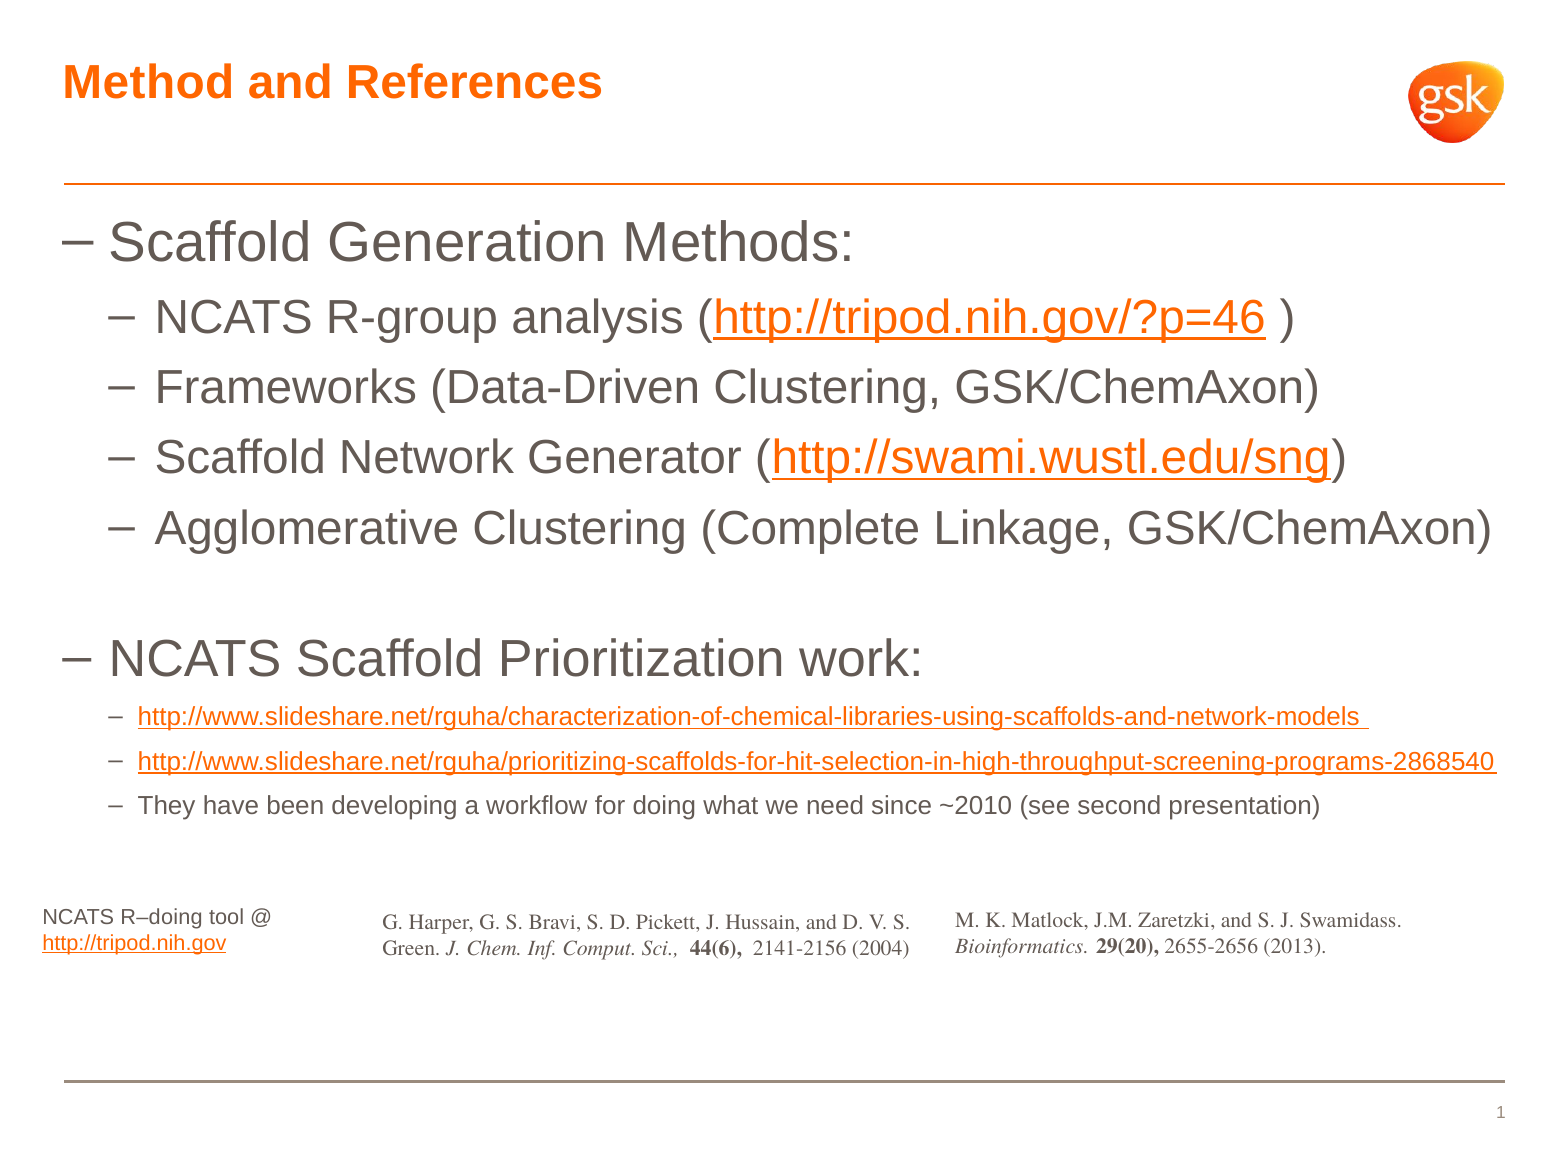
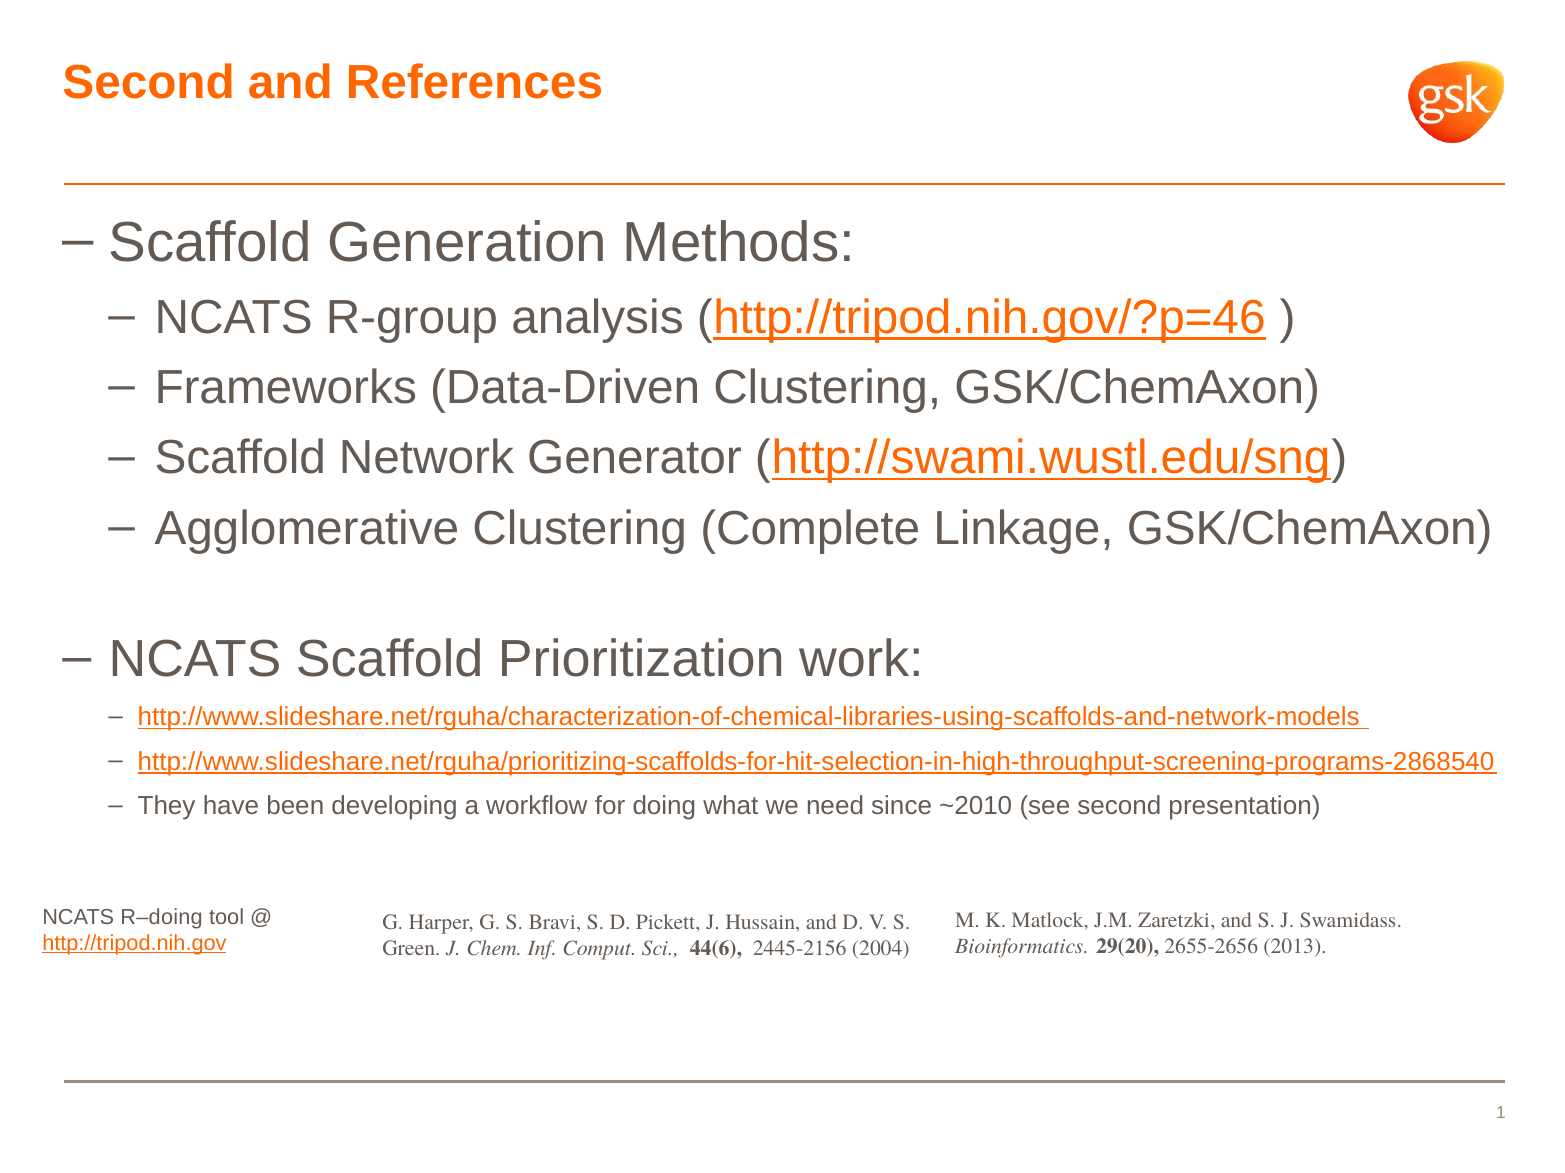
Method: Method -> Second (149, 82)
2141-2156: 2141-2156 -> 2445-2156 (800, 949)
